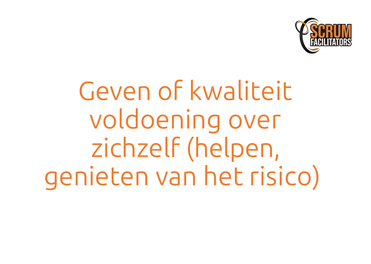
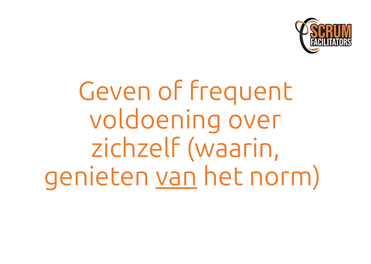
kwaliteit: kwaliteit -> frequent (241, 92)
helpen: helpen -> waarin (233, 149)
van underline: none -> present (176, 177)
risico: risico -> norm (285, 177)
